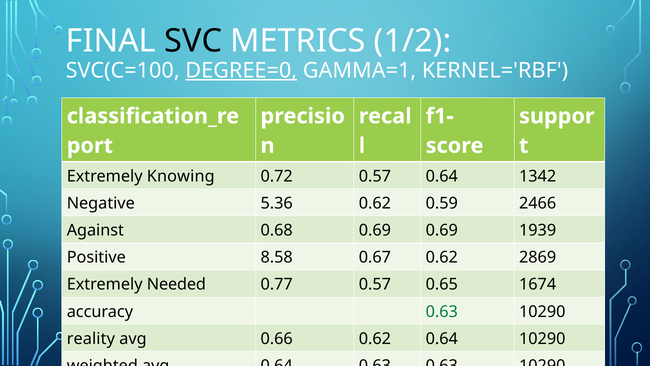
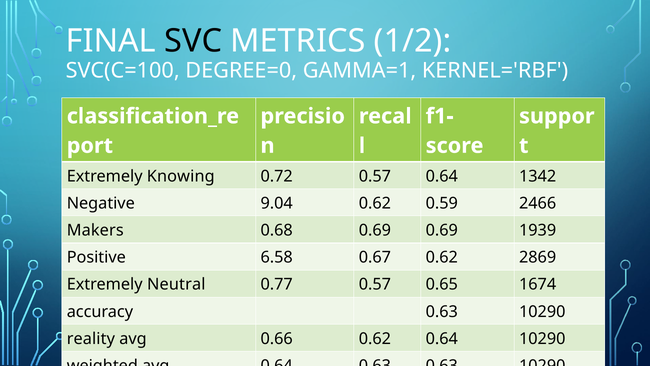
DEGREE=0 underline: present -> none (241, 70)
5.36: 5.36 -> 9.04 (277, 203)
Against: Against -> Makers (95, 230)
8.58: 8.58 -> 6.58 (277, 257)
Needed: Needed -> Neutral (176, 284)
0.63 colour: green -> black (442, 311)
